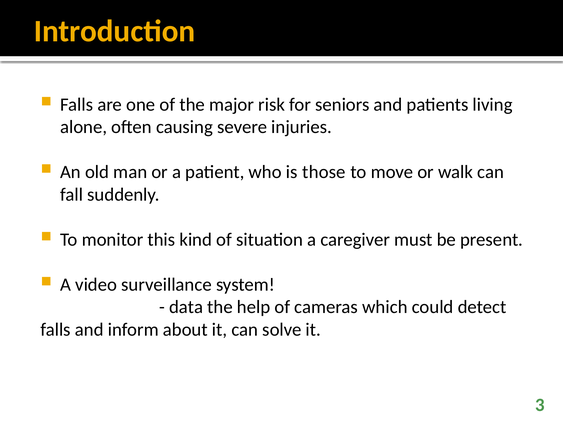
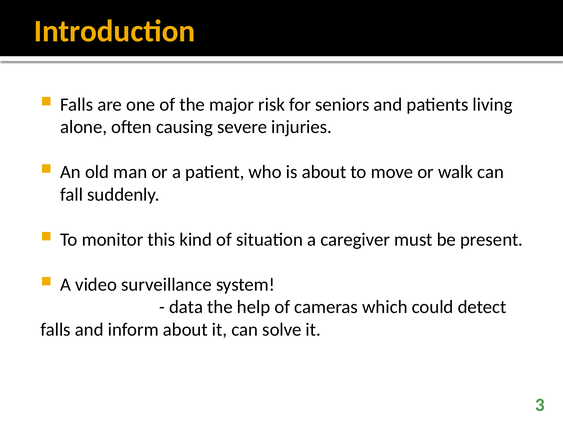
is those: those -> about (324, 172)
